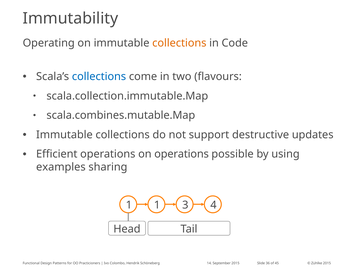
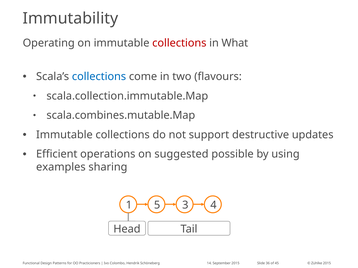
collections colour: orange -> red (179, 43)
Code: Code -> What (235, 43)
on operations: operations -> suggested (181, 154)
1 1: 1 -> 5 (157, 205)
